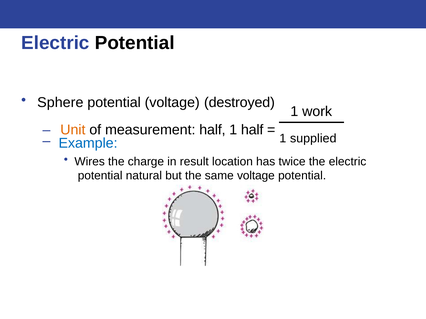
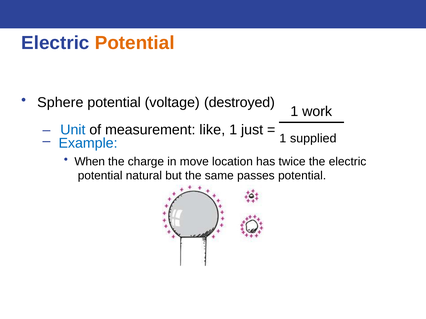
Potential colour: black -> orange (135, 43)
Unit colour: orange -> blue (73, 130)
measurement half: half -> like (212, 130)
1 half: half -> just (252, 130)
Wires: Wires -> When (90, 162)
result: result -> move (194, 162)
same voltage: voltage -> passes (256, 176)
